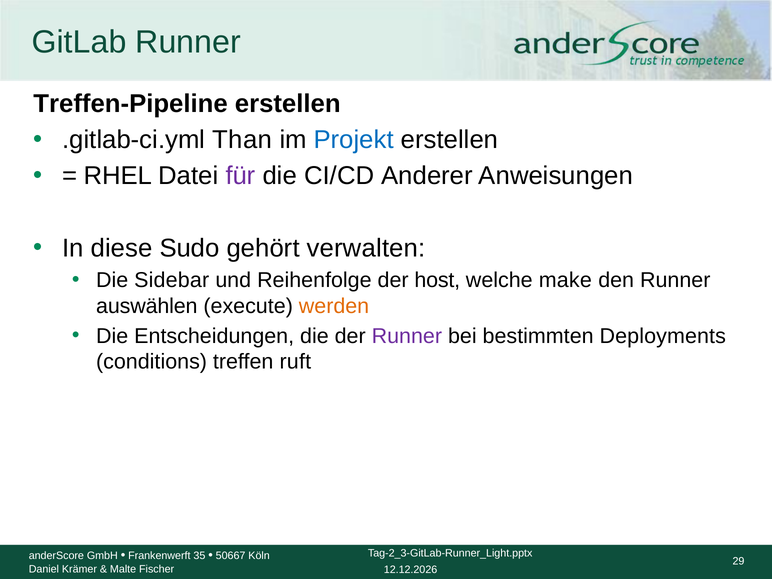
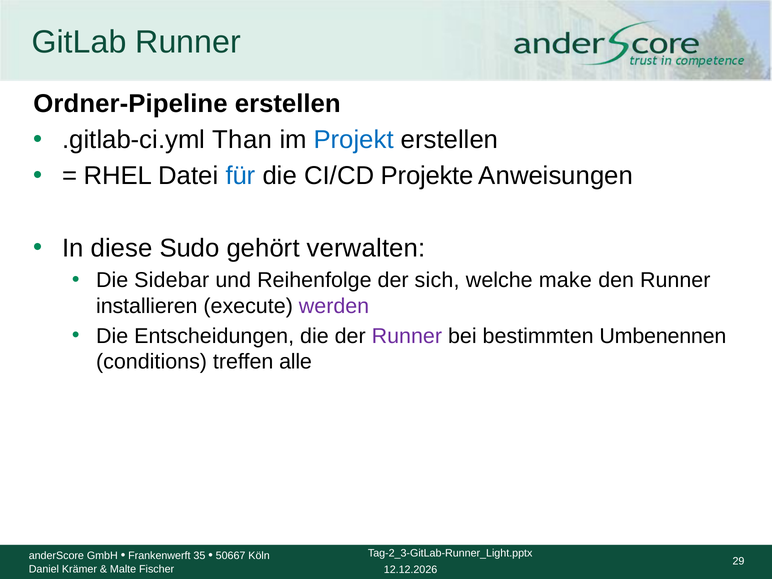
Treffen-Pipeline: Treffen-Pipeline -> Ordner-Pipeline (130, 104)
für colour: purple -> blue (241, 176)
Anderer: Anderer -> Projekte (427, 176)
host: host -> sich (437, 280)
auswählen: auswählen -> installieren (147, 306)
werden colour: orange -> purple (334, 306)
Deployments: Deployments -> Umbenennen (663, 336)
ruft: ruft -> alle (296, 362)
